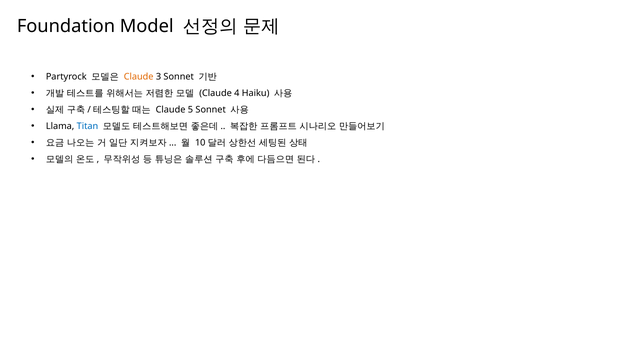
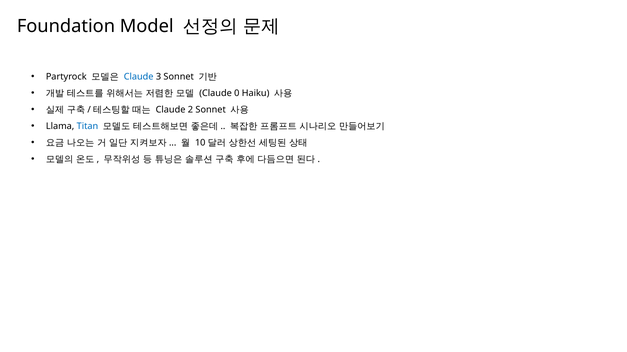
Claude colour: orange -> blue (139, 77)
4: 4 -> 0 (237, 94)
5: 5 -> 2 (190, 110)
